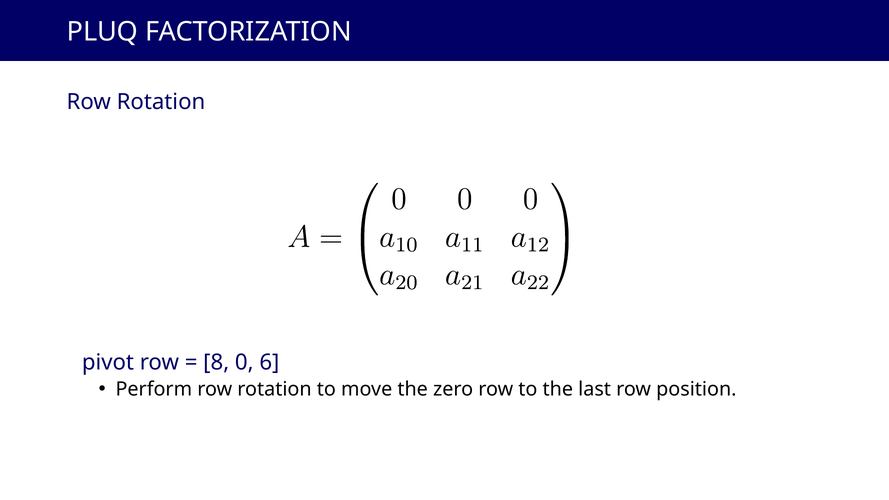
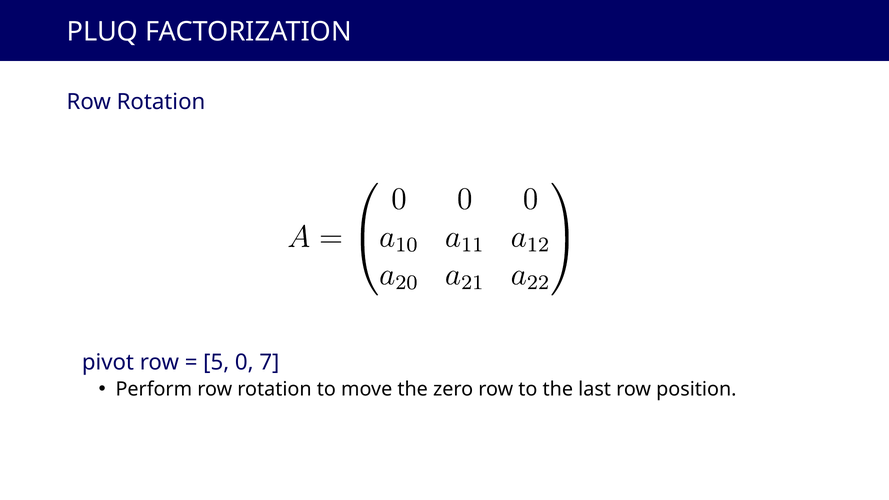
8: 8 -> 5 (216, 362)
6: 6 -> 7 (269, 362)
